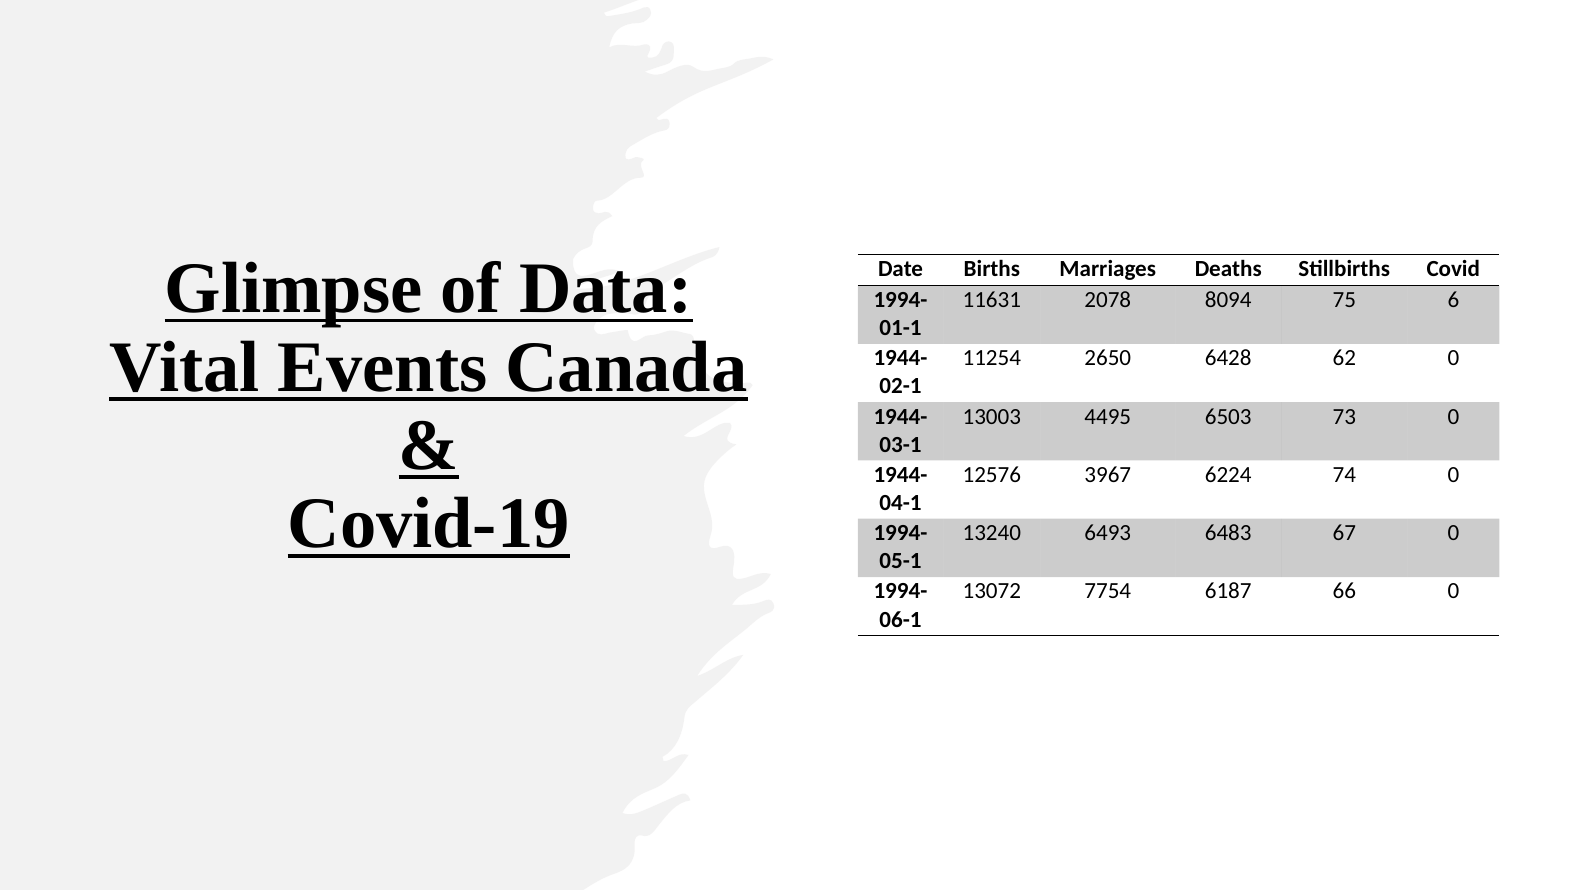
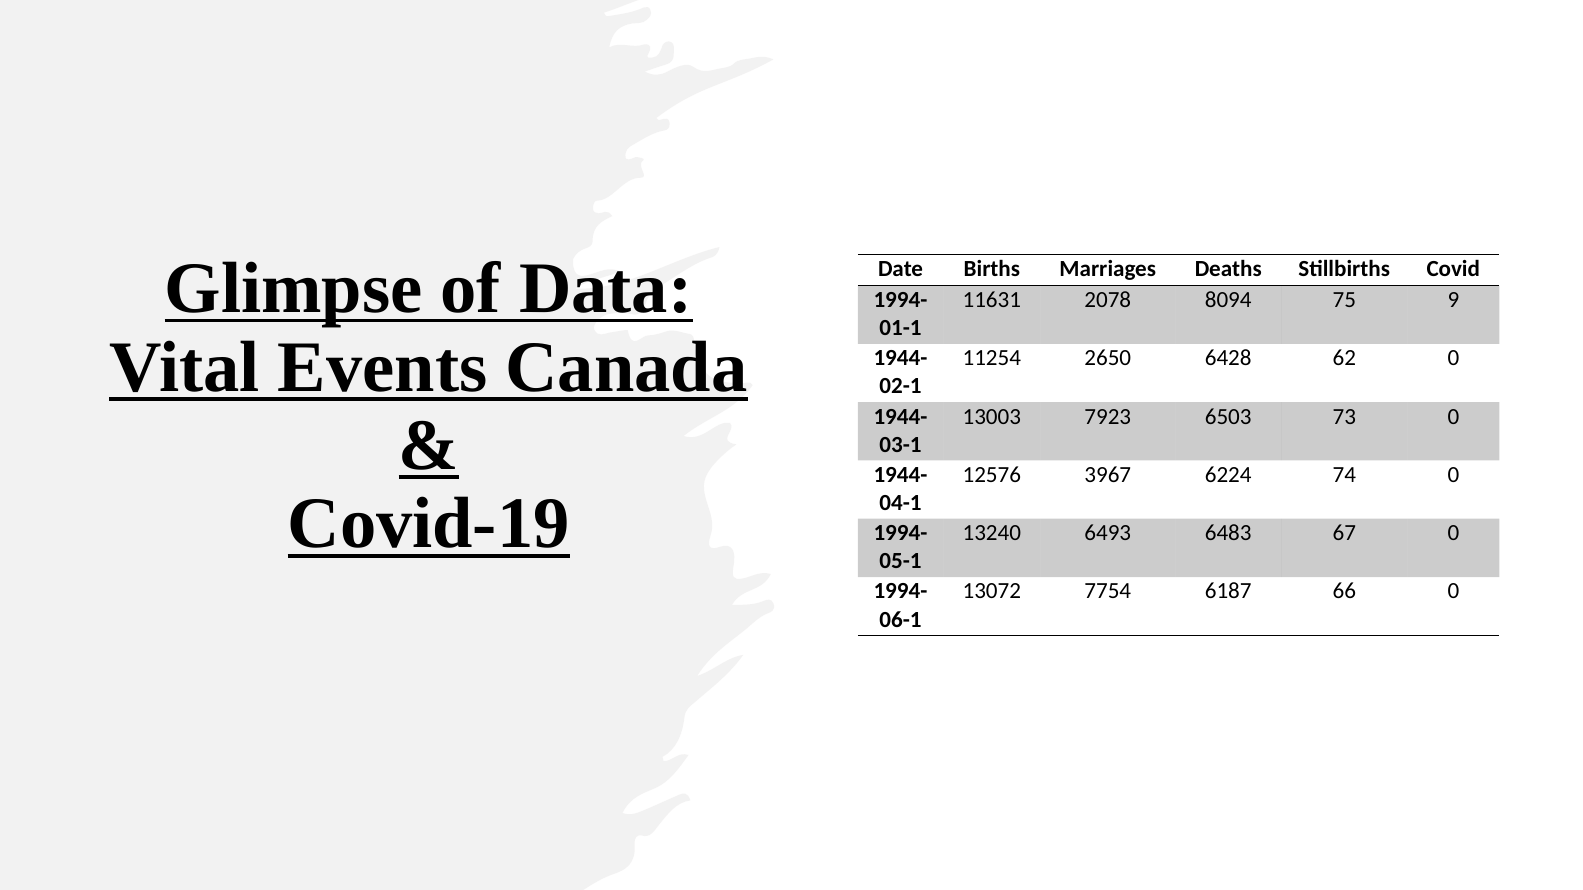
6: 6 -> 9 (1453, 300)
4495: 4495 -> 7923 (1108, 417)
